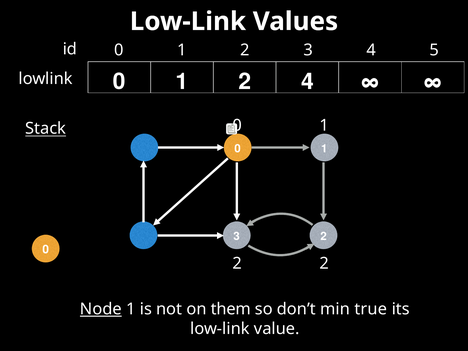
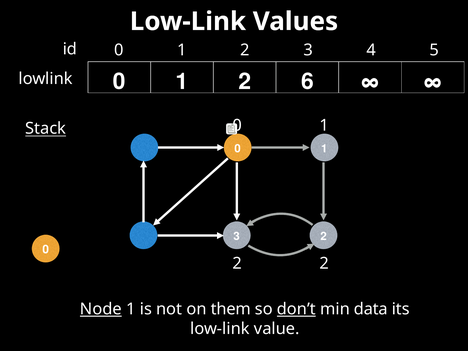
2 4: 4 -> 6 (307, 82)
don’t underline: none -> present (296, 309)
true: true -> data (371, 309)
